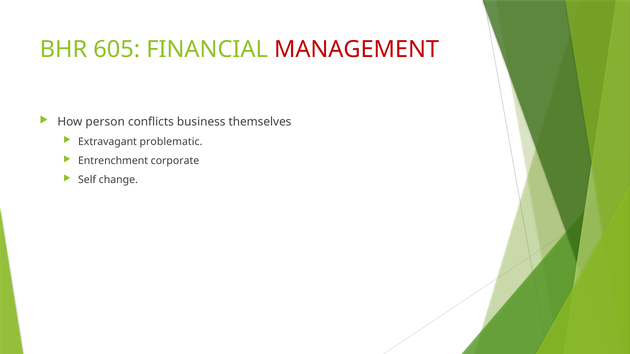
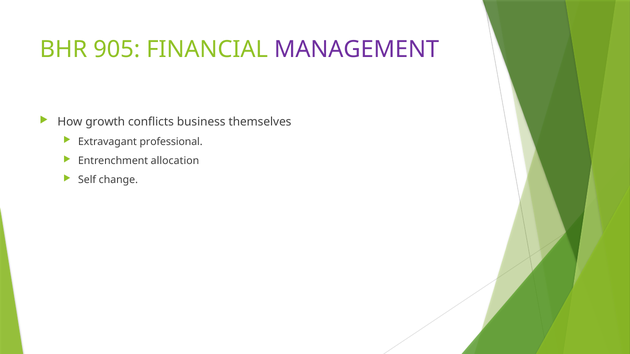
605: 605 -> 905 (117, 50)
MANAGEMENT colour: red -> purple (357, 50)
person: person -> growth (105, 122)
problematic: problematic -> professional (171, 142)
corporate: corporate -> allocation (175, 161)
